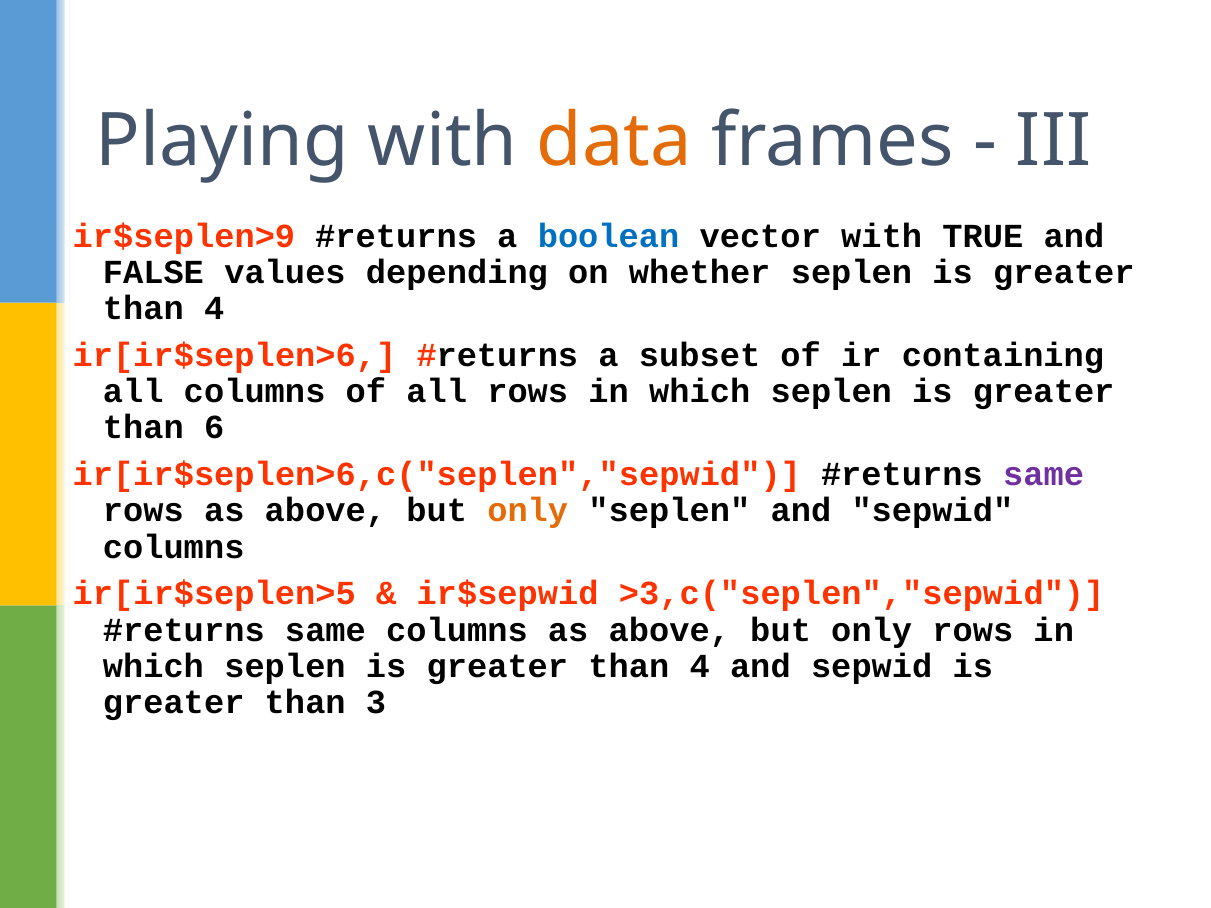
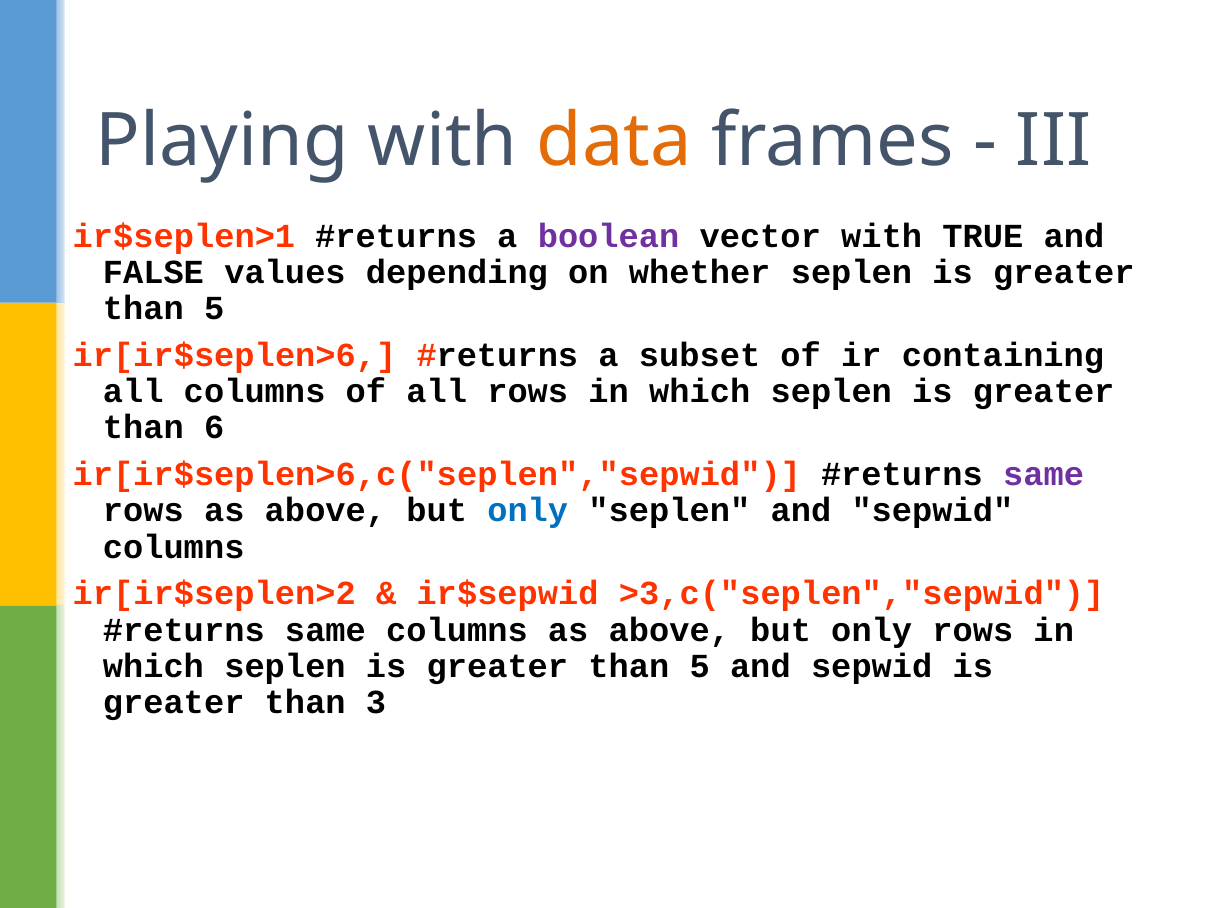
ir$seplen>9: ir$seplen>9 -> ir$seplen>1 (184, 236)
boolean colour: blue -> purple (609, 236)
4: 4 -> 5 (214, 309)
only colour: orange -> blue (528, 511)
ir[ir$seplen>5: ir[ir$seplen>5 -> ir[ir$seplen>2 (214, 594)
4: 4 -> 5 (700, 666)
